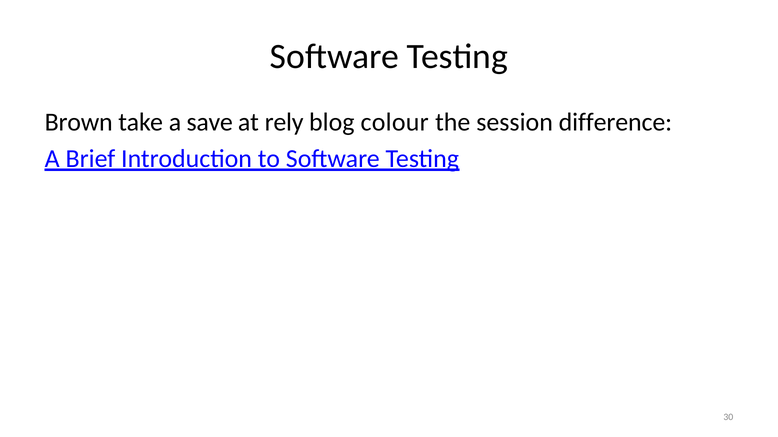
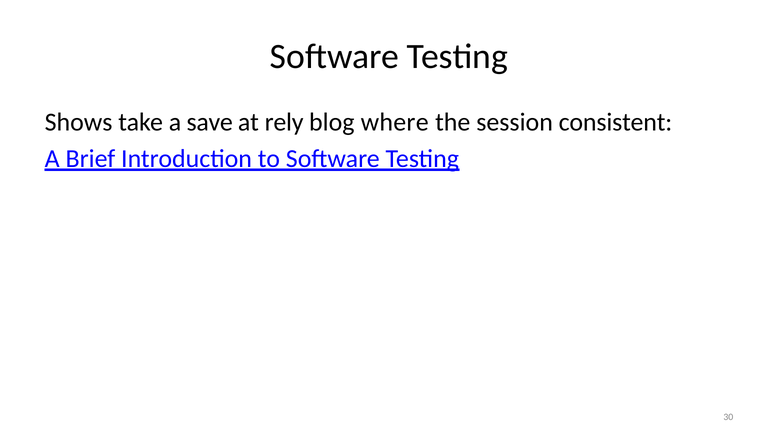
Brown: Brown -> Shows (79, 122)
colour: colour -> where (395, 122)
difference: difference -> consistent (615, 122)
